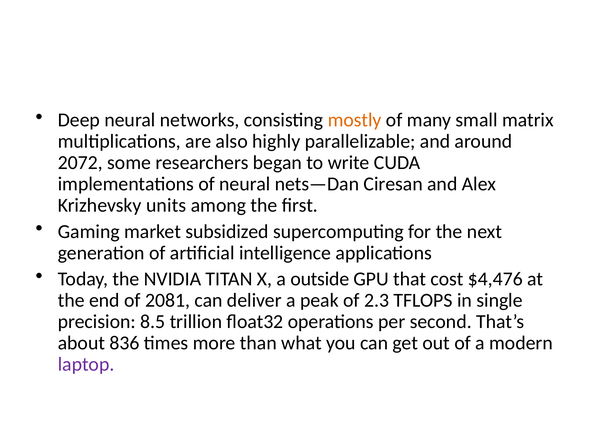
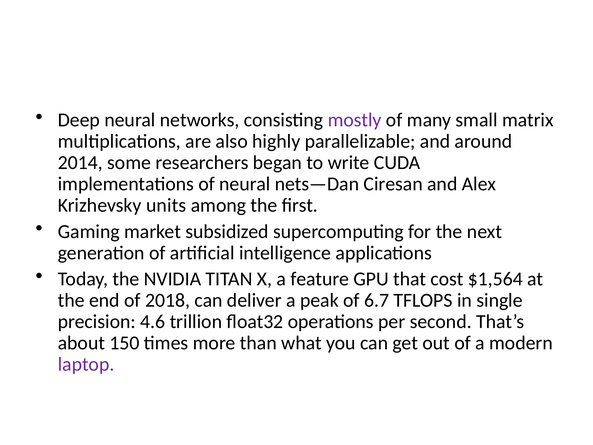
mostly colour: orange -> purple (355, 120)
2072: 2072 -> 2014 (80, 163)
outside: outside -> feature (320, 279)
$4,476: $4,476 -> $1,564 (495, 279)
2081: 2081 -> 2018 (168, 300)
2.3: 2.3 -> 6.7 (377, 300)
8.5: 8.5 -> 4.6 (153, 322)
836: 836 -> 150 (124, 343)
